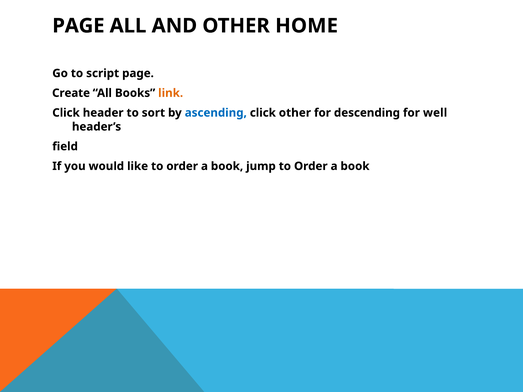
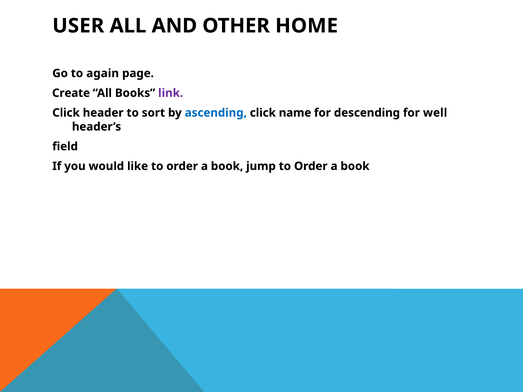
PAGE: PAGE -> USER (78, 26)
script: script -> again (103, 73)
link colour: orange -> purple (171, 93)
click other: other -> name (295, 113)
